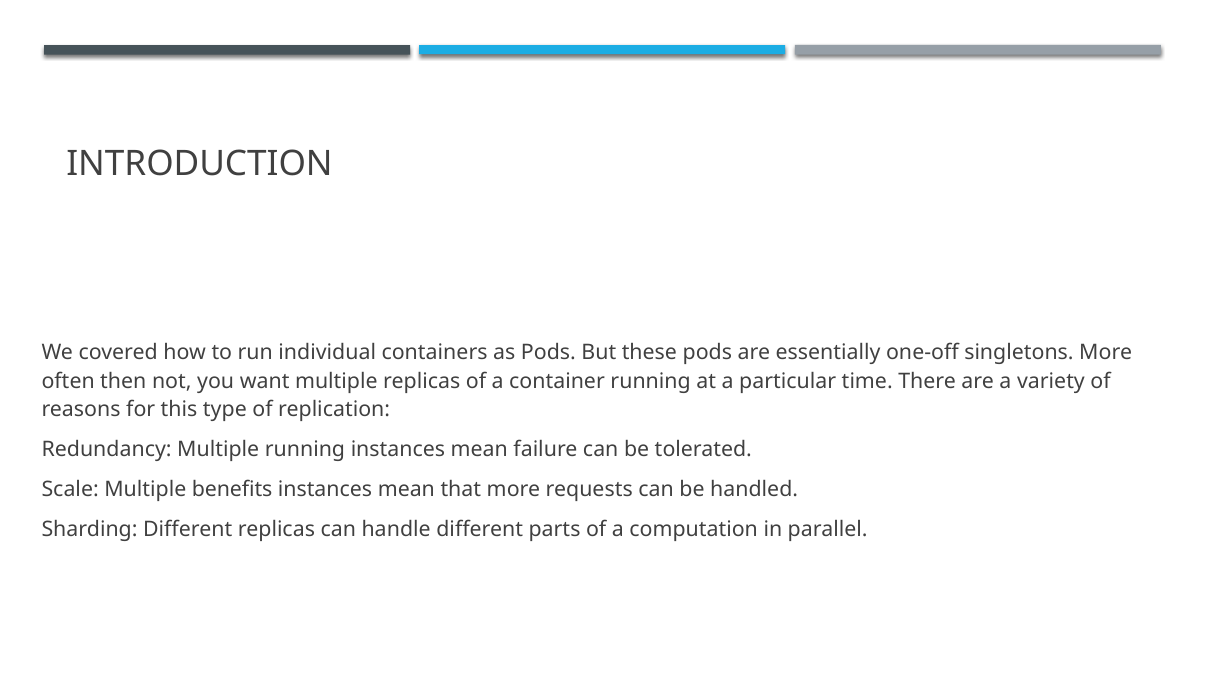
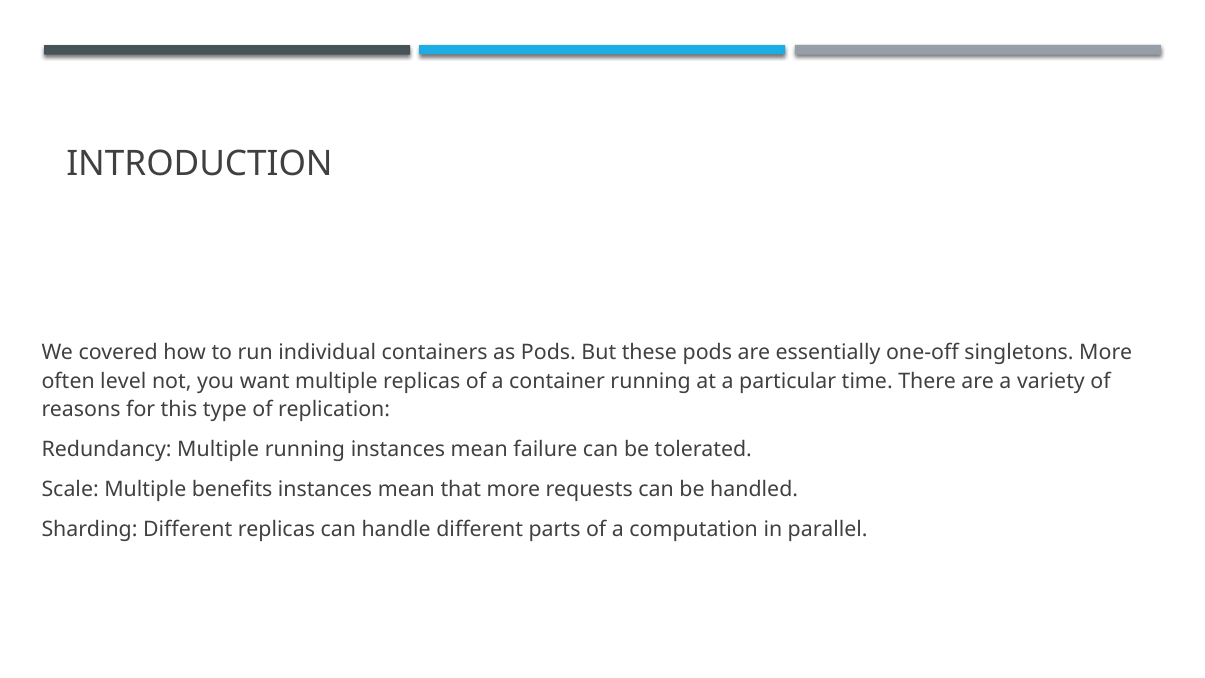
then: then -> level (123, 381)
